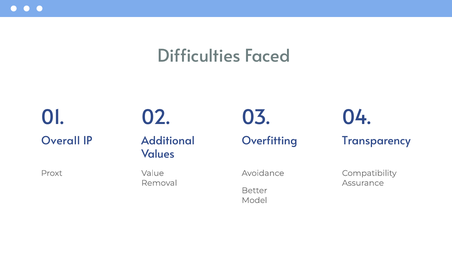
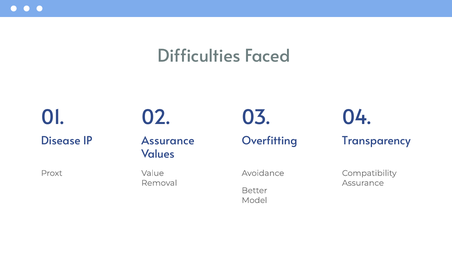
Overall: Overall -> Disease (61, 141)
Additional: Additional -> Assurance (168, 141)
